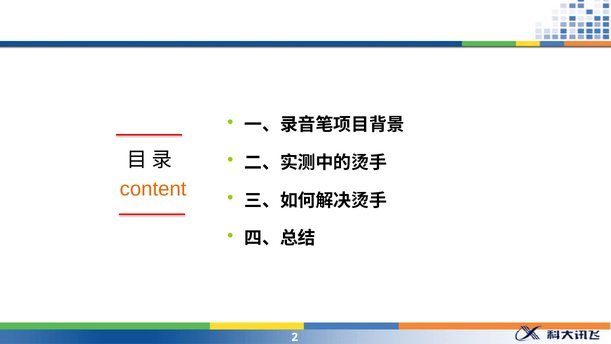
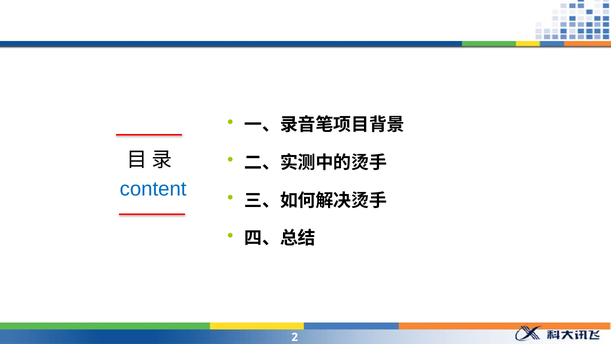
content colour: orange -> blue (153, 189)
